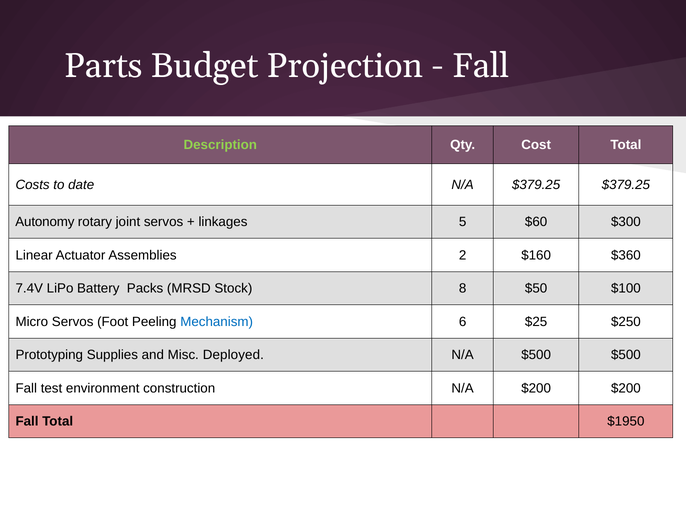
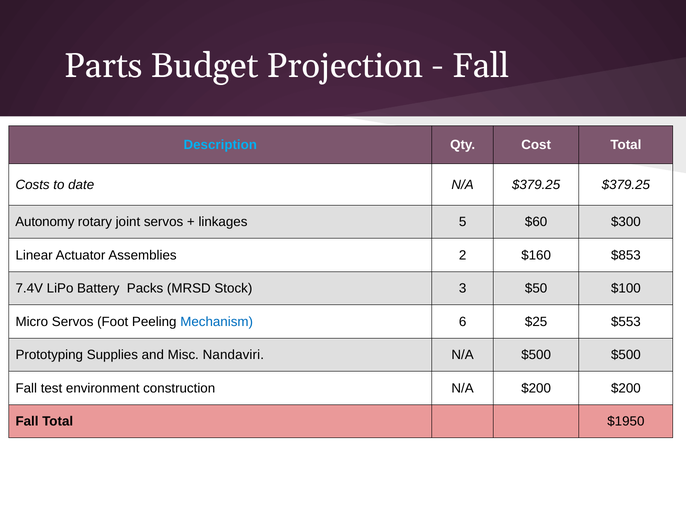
Description colour: light green -> light blue (220, 145)
$360: $360 -> $853 (626, 255)
8: 8 -> 3 (463, 289)
$250: $250 -> $553 (626, 322)
Deployed: Deployed -> Nandaviri (233, 355)
